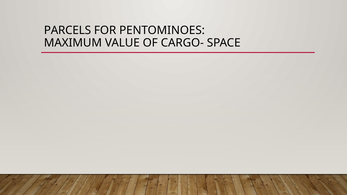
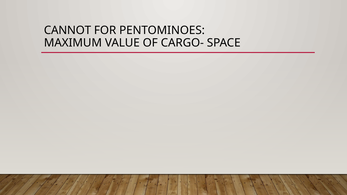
PARCELS: PARCELS -> CANNOT (68, 30)
